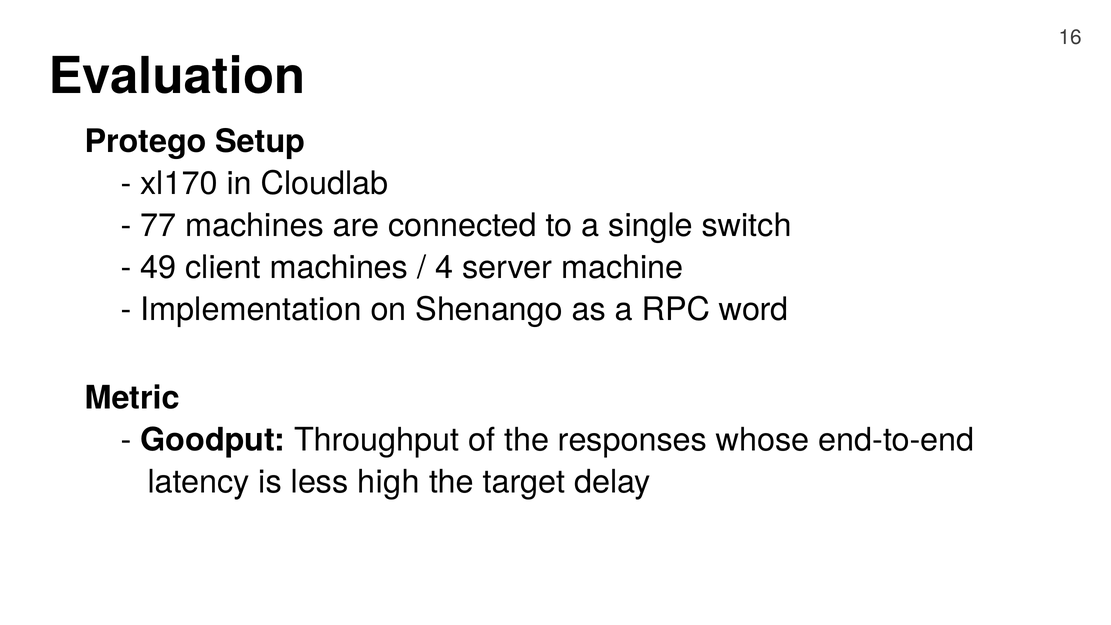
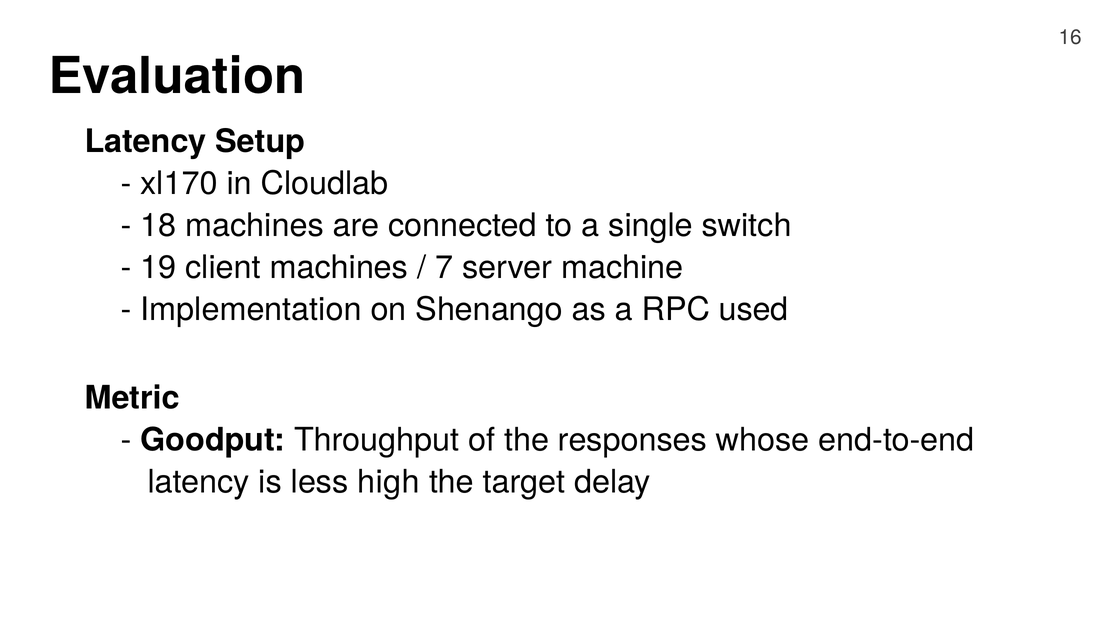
Protego: Protego -> Latency (146, 141)
77: 77 -> 18 (158, 225)
49: 49 -> 19 (158, 267)
4: 4 -> 7 (444, 267)
word: word -> used (754, 309)
